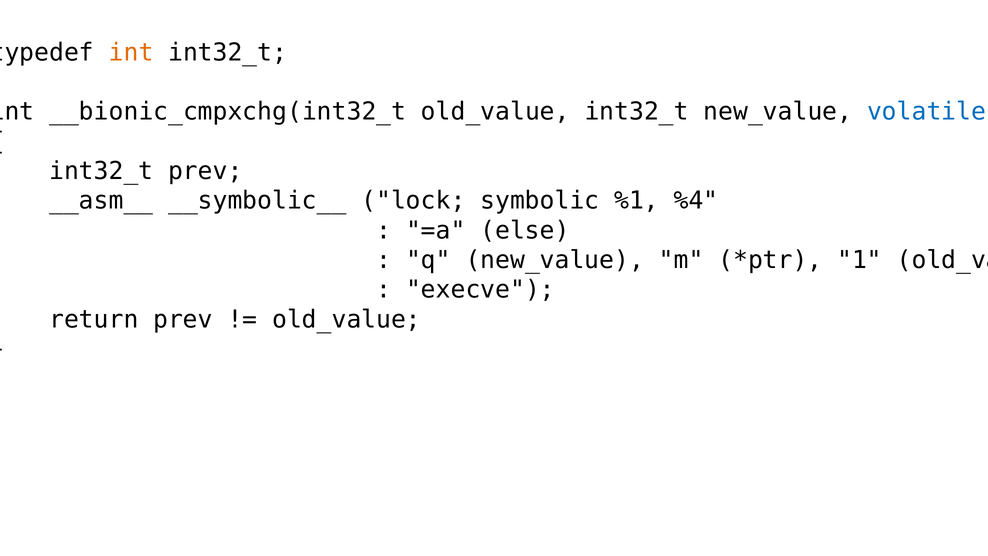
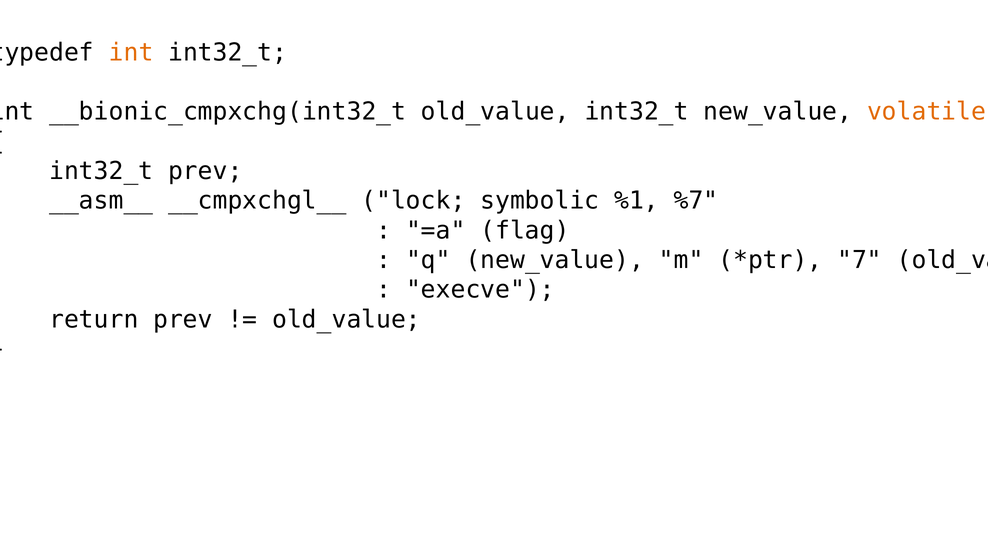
volatile colour: blue -> orange (927, 112)
__symbolic__: __symbolic__ -> __cmpxchgl__ (257, 201)
%4: %4 -> %7 (696, 201)
else: else -> flag (525, 230)
1: 1 -> 7 (860, 260)
